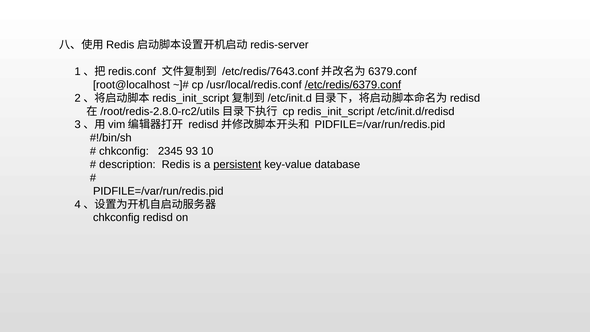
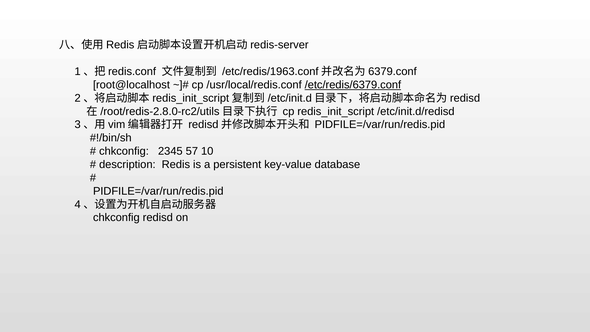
/etc/redis/7643.conf: /etc/redis/7643.conf -> /etc/redis/1963.conf (270, 72)
93: 93 -> 57 (192, 151)
persistent underline: present -> none (237, 164)
